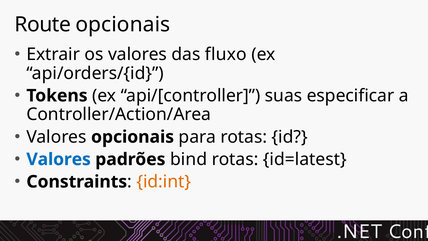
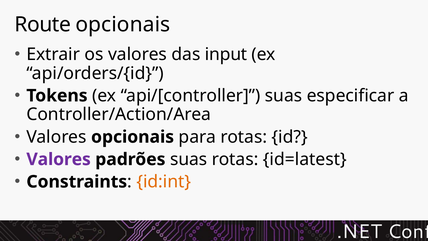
fluxo: fluxo -> input (226, 54)
Valores colour: blue -> purple (59, 159)
padrões bind: bind -> suas (189, 159)
